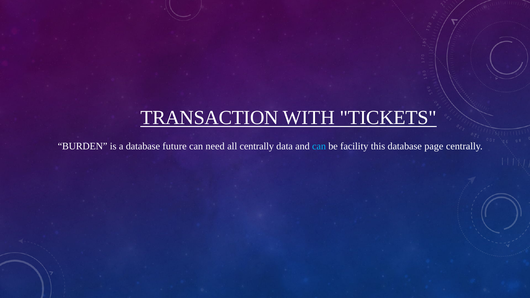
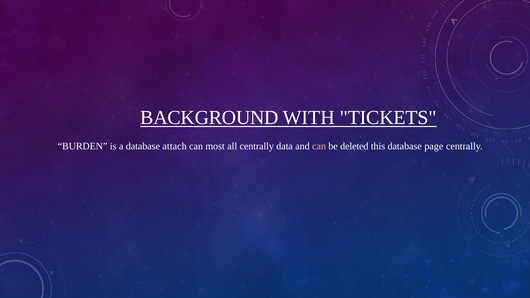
TRANSACTION: TRANSACTION -> BACKGROUND (209, 118)
future: future -> attach (175, 146)
need: need -> most (215, 146)
can colour: light blue -> pink (319, 146)
facility: facility -> deleted (354, 146)
